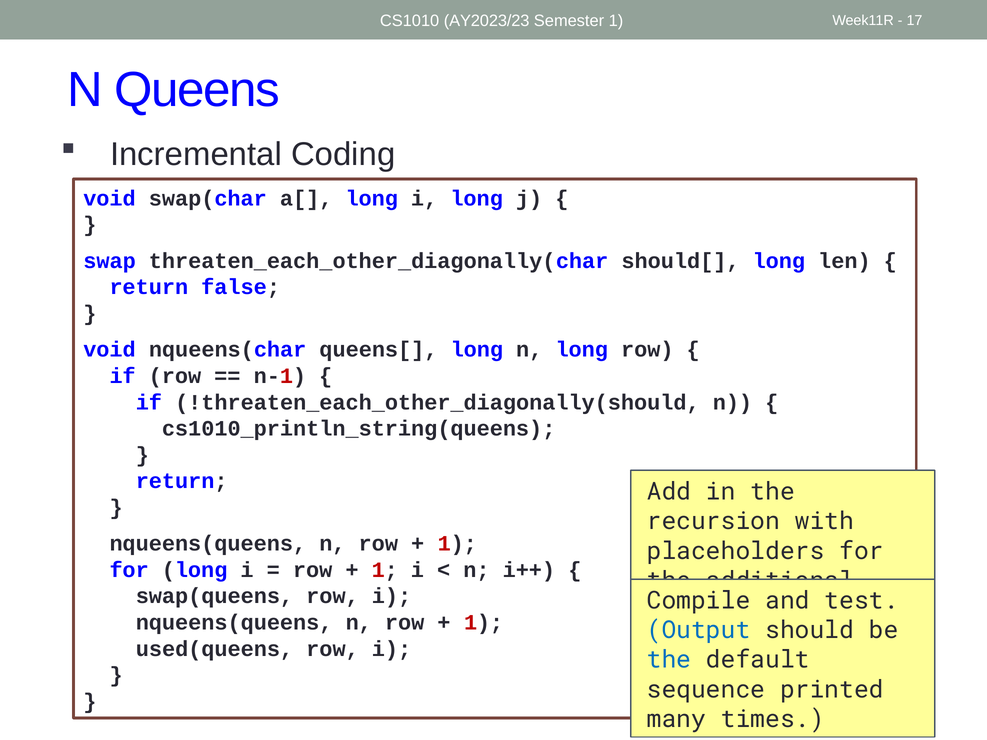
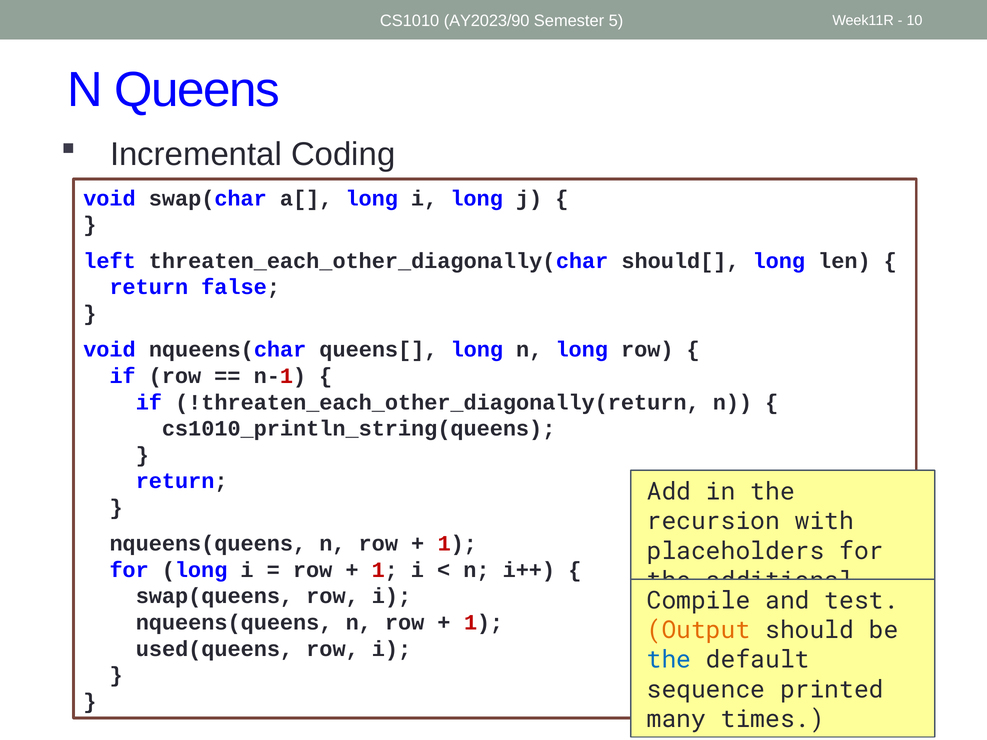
AY2023/23: AY2023/23 -> AY2023/90 (487, 21)
Semester 1: 1 -> 5 (616, 21)
17: 17 -> 10 (915, 21)
swap: swap -> left (110, 261)
!threaten_each_other_diagonally(should: !threaten_each_other_diagonally(should -> !threaten_each_other_diagonally(return (437, 402)
Output colour: blue -> orange (699, 630)
